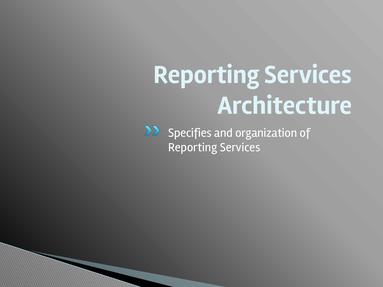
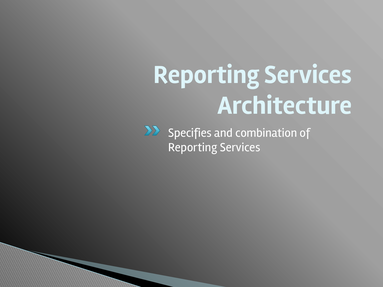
organization: organization -> combination (266, 133)
